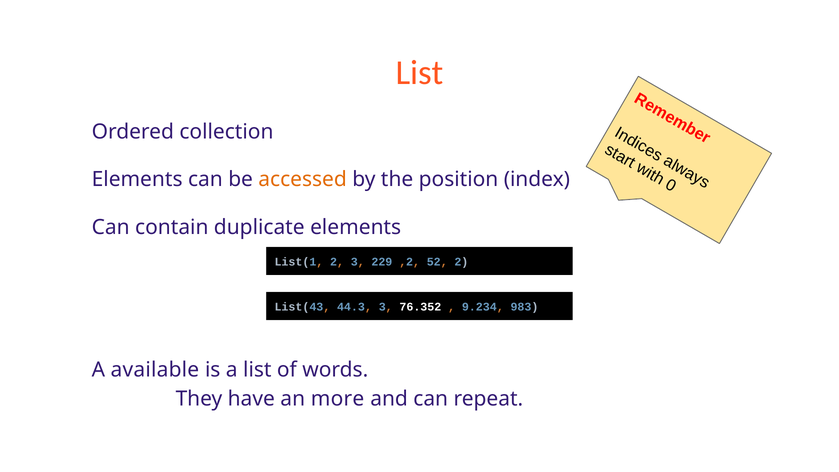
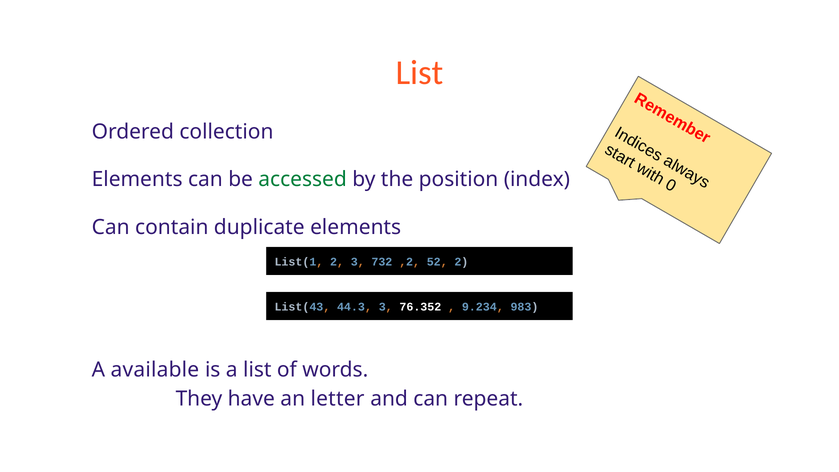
accessed colour: orange -> green (303, 180)
229: 229 -> 732 (382, 262)
more: more -> letter (338, 399)
